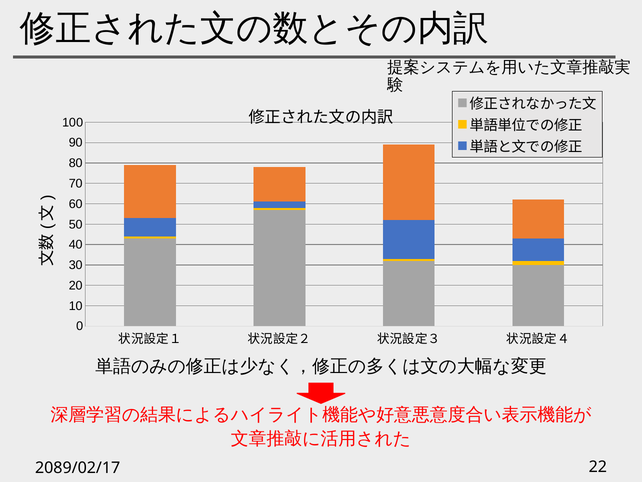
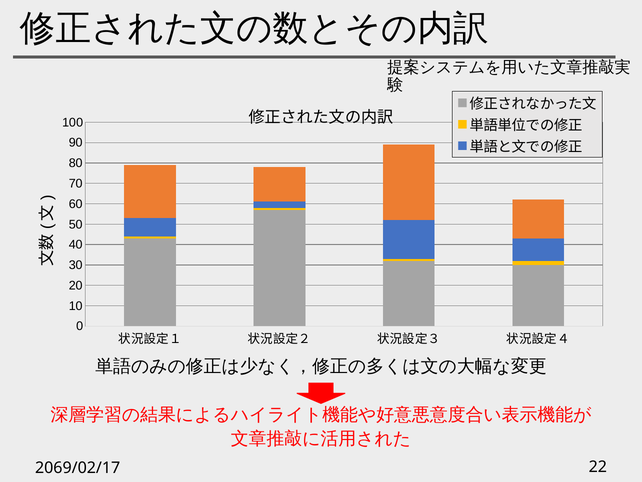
2089/02/17: 2089/02/17 -> 2069/02/17 (78, 468)
